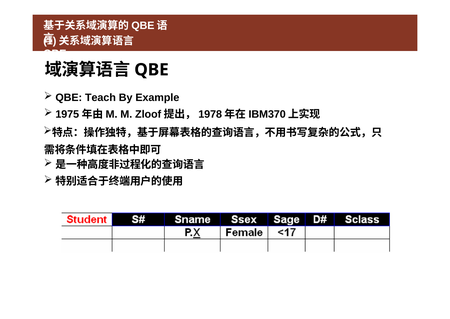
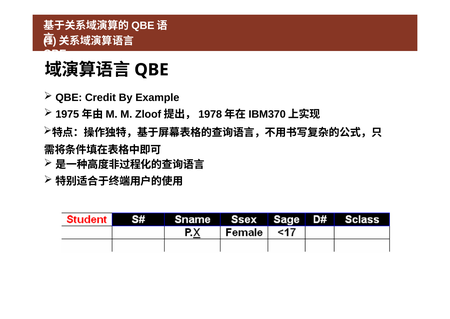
Teach: Teach -> Credit (100, 97)
